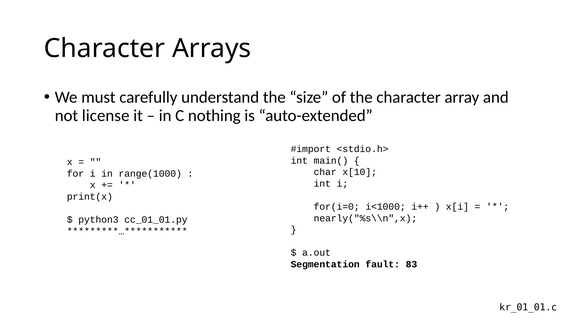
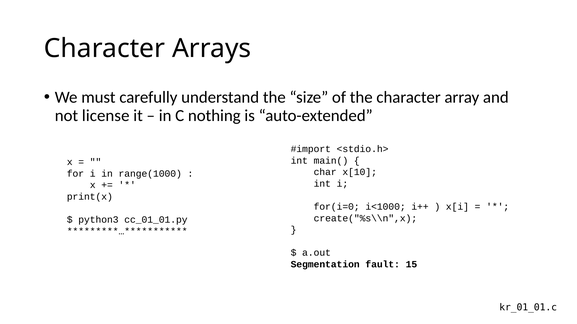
nearly("%s\\n",x: nearly("%s\\n",x -> create("%s\\n",x (365, 219)
83: 83 -> 15 (411, 265)
